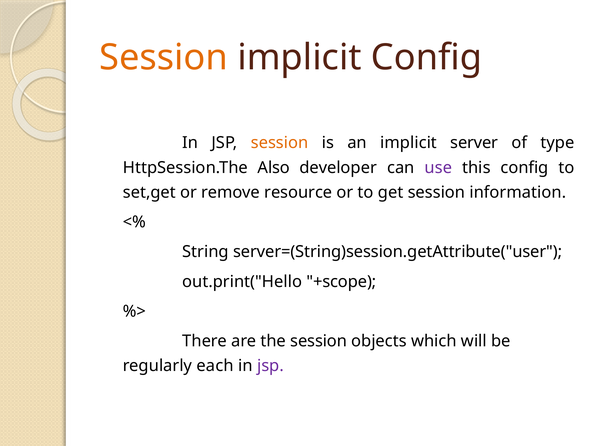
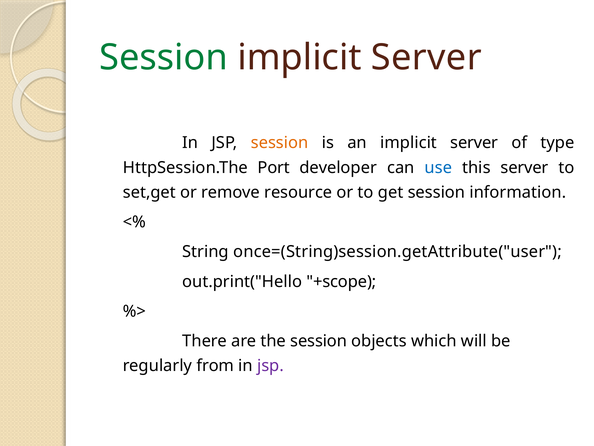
Session colour: orange -> green (164, 58)
Config: Config -> Server (426, 58)
Also: Also -> Port (274, 167)
use colour: purple -> blue (438, 167)
this config: config -> server (525, 167)
server=(String)session.getAttribute("user: server=(String)session.getAttribute("user -> once=(String)session.getAttribute("user (397, 252)
each: each -> from (215, 365)
